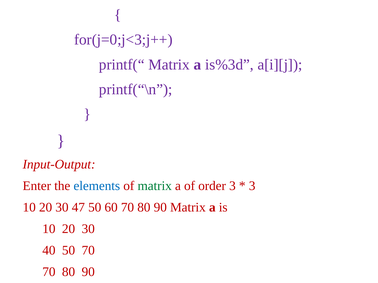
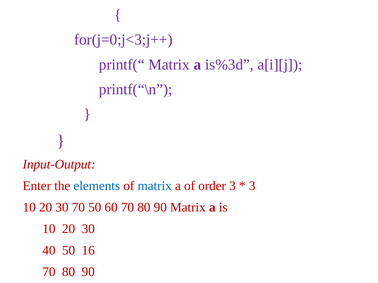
matrix colour: green -> blue (155, 186)
30 47: 47 -> 70 (78, 208)
50 70: 70 -> 16 (88, 251)
